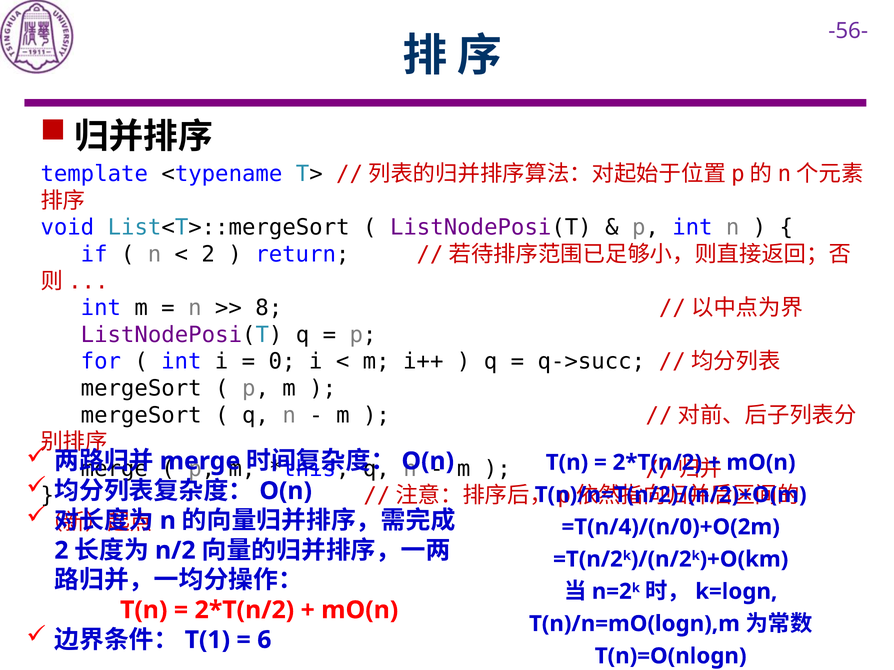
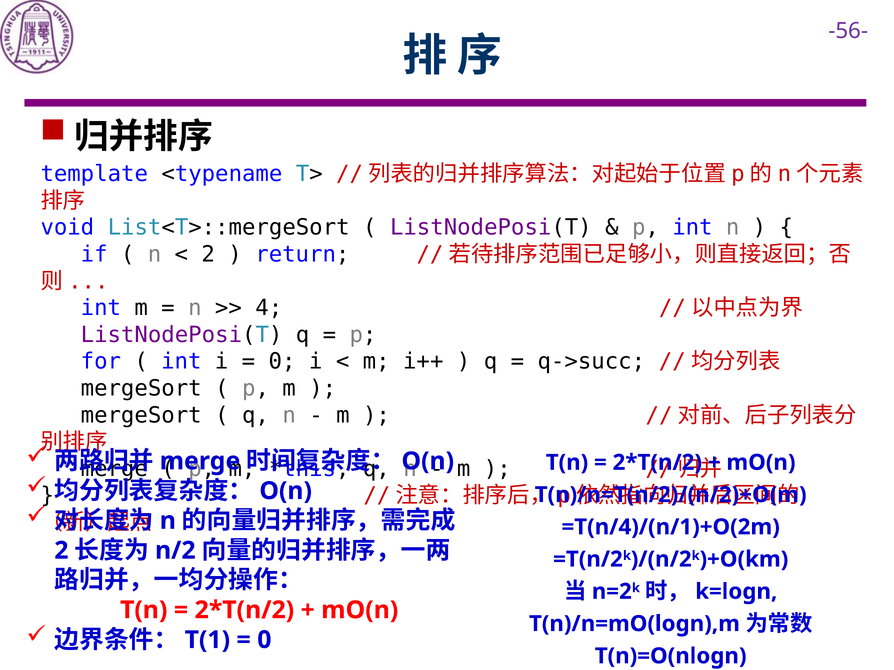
8: 8 -> 4 (269, 308)
=T(n/4)/(n/0)+O(2m: =T(n/4)/(n/0)+O(2m -> =T(n/4)/(n/1)+O(2m (671, 527)
6: 6 -> 0 (264, 640)
